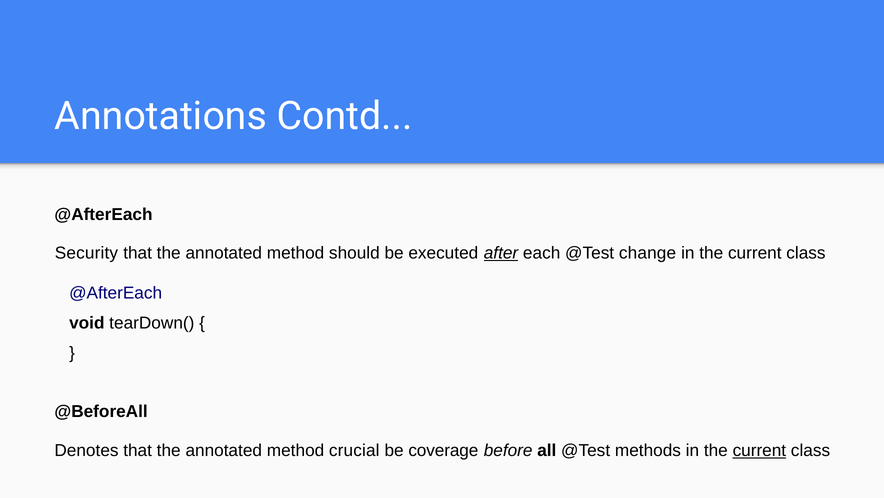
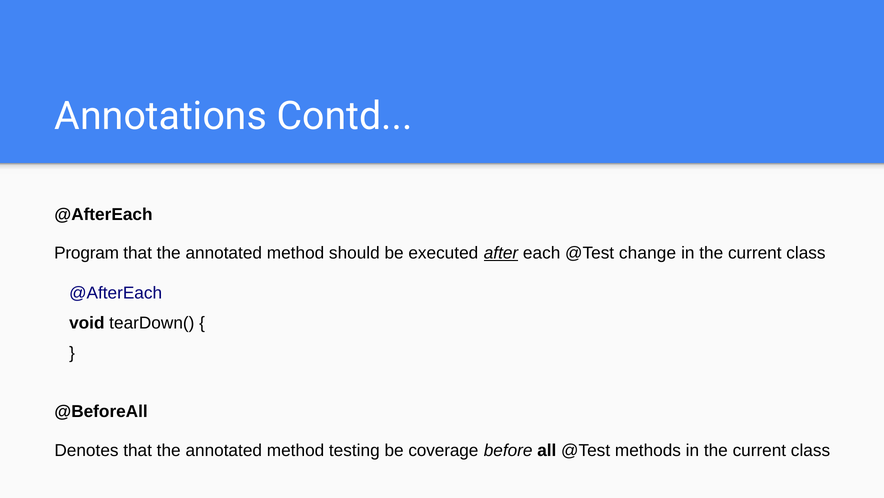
Security: Security -> Program (87, 253)
crucial: crucial -> testing (354, 450)
current underline: present -> none (759, 450)
